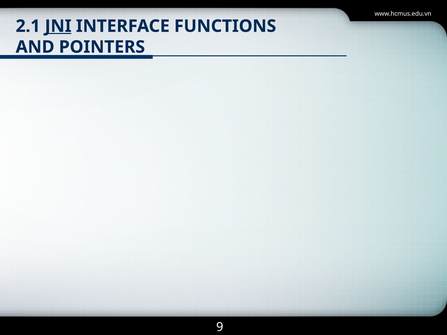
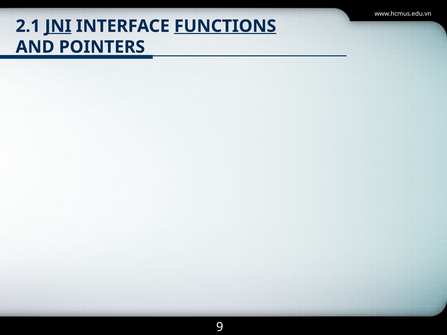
FUNCTIONS underline: none -> present (225, 26)
